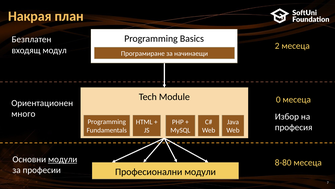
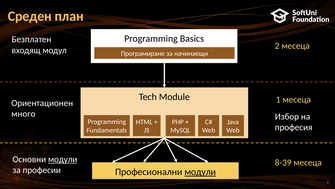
Накрая: Накрая -> Среден (30, 16)
0: 0 -> 1 (278, 99)
8-80: 8-80 -> 8-39 (283, 162)
модули underline: none -> present (200, 171)
